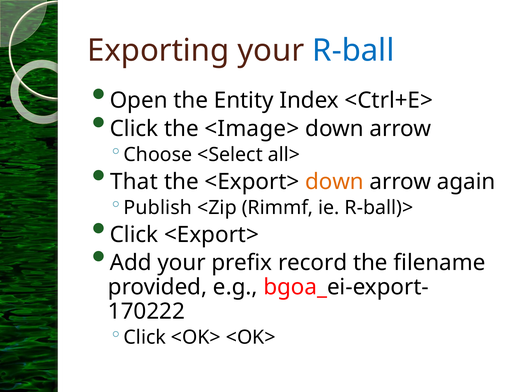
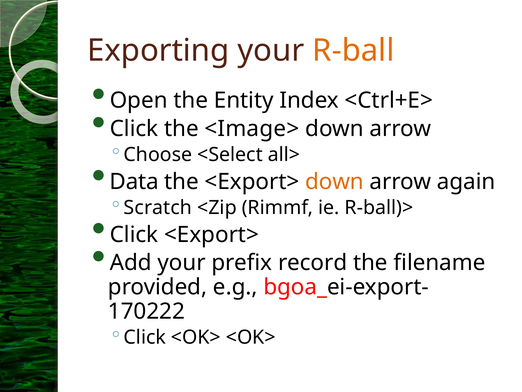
R-ball colour: blue -> orange (353, 50)
That: That -> Data (134, 181)
Publish: Publish -> Scratch (158, 207)
